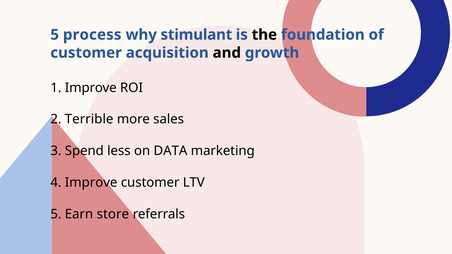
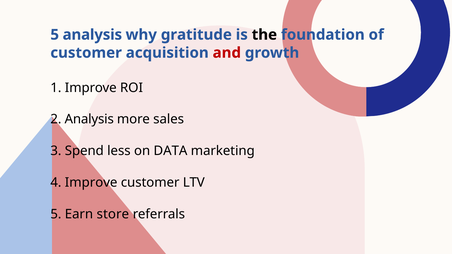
5 process: process -> analysis (92, 35)
stimulant: stimulant -> gratitude (196, 35)
and colour: black -> red (227, 53)
2 Terrible: Terrible -> Analysis (89, 119)
